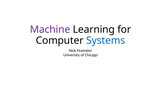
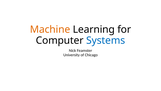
Machine colour: purple -> orange (50, 29)
